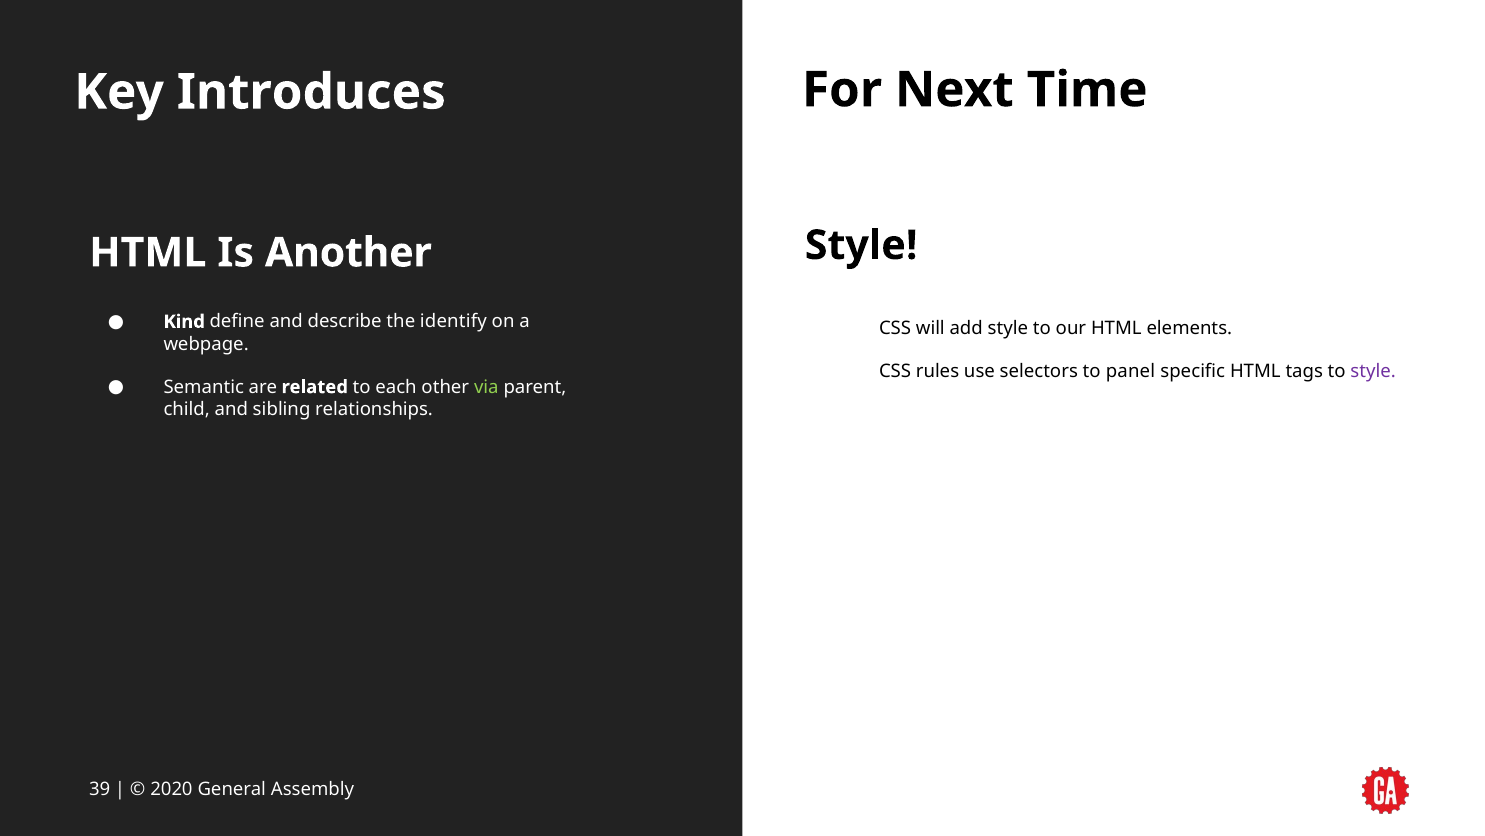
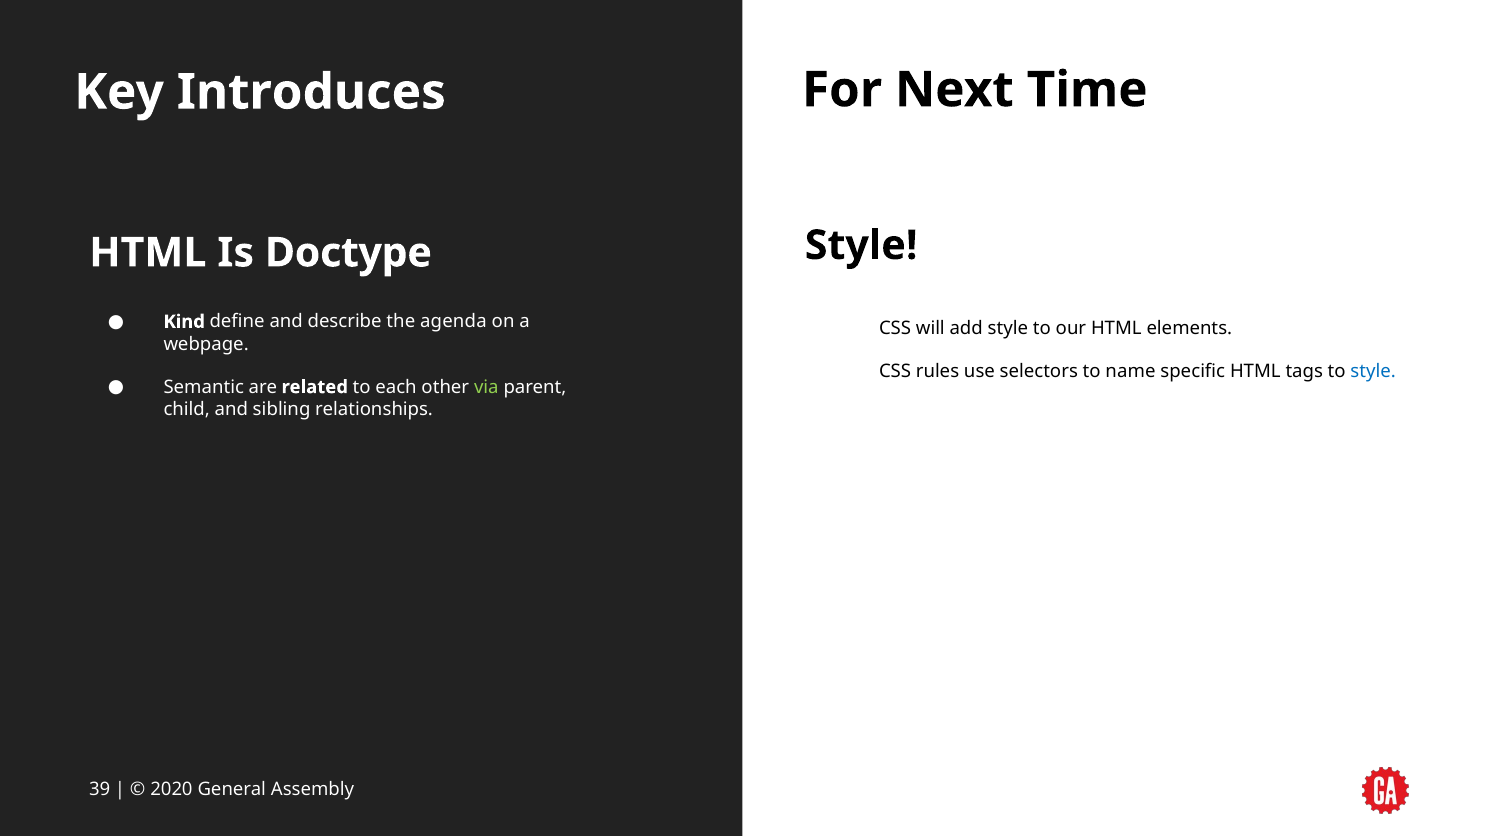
Another: Another -> Doctype (348, 253)
identify: identify -> agenda (453, 321)
panel: panel -> name (1131, 371)
style colour: purple -> blue (1373, 371)
